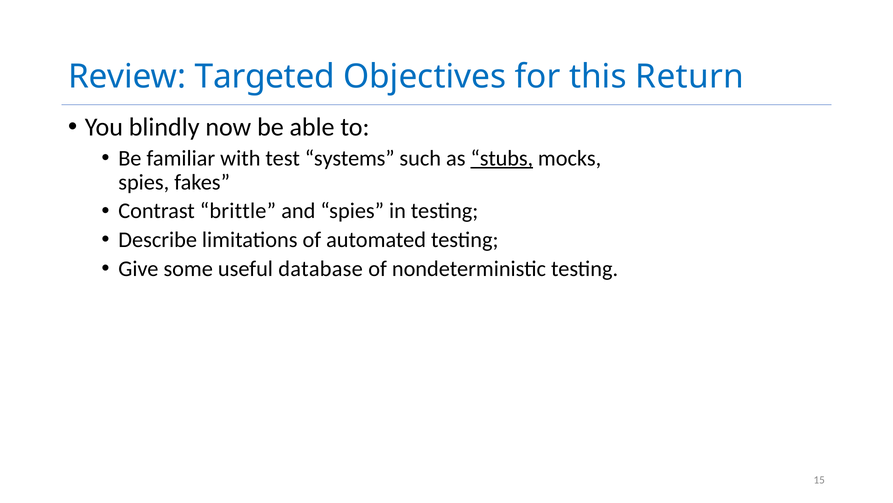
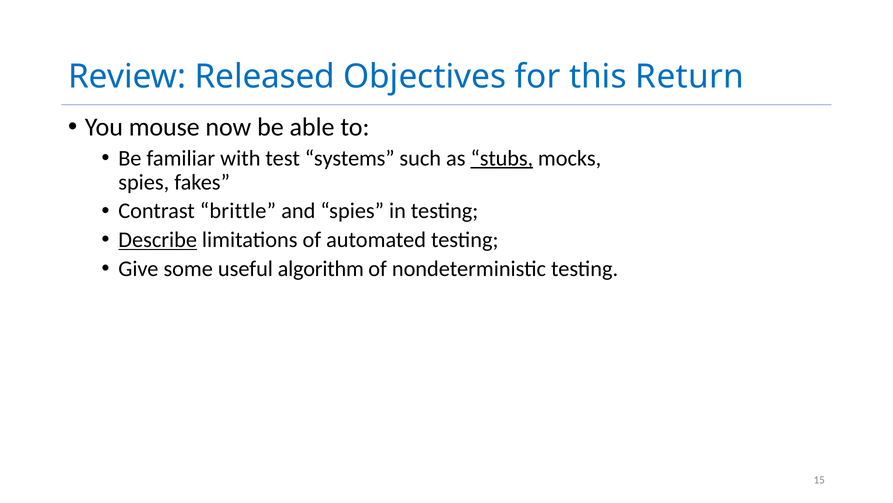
Targeted: Targeted -> Released (265, 77)
blindly: blindly -> mouse (164, 127)
Describe underline: none -> present (158, 240)
database: database -> algorithm (321, 268)
